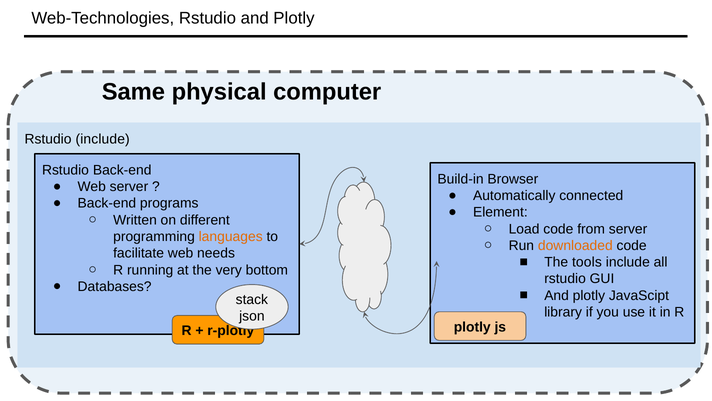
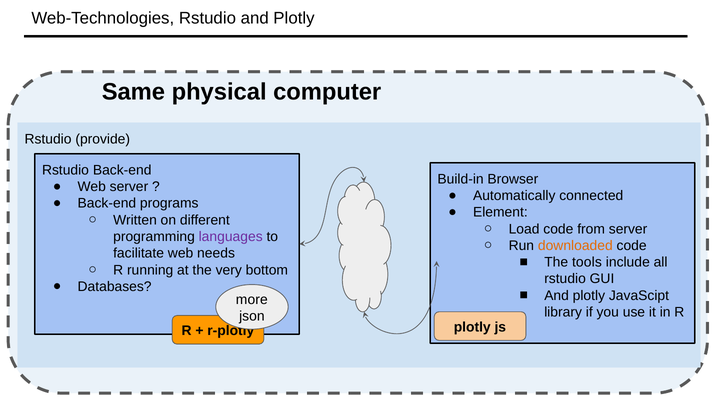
Rstudio include: include -> provide (103, 139)
languages colour: orange -> purple (231, 236)
stack: stack -> more (252, 299)
